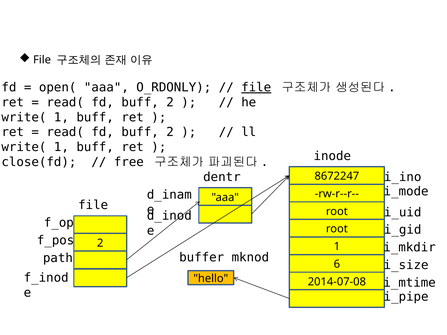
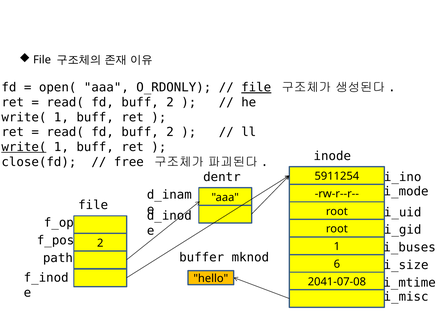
write( underline: none -> present (24, 147)
8672247: 8672247 -> 5911254 (337, 176)
i_mkdir: i_mkdir -> i_buses (410, 248)
2014-07-08: 2014-07-08 -> 2041-07-08 (337, 282)
i_pipe: i_pipe -> i_misc (406, 297)
